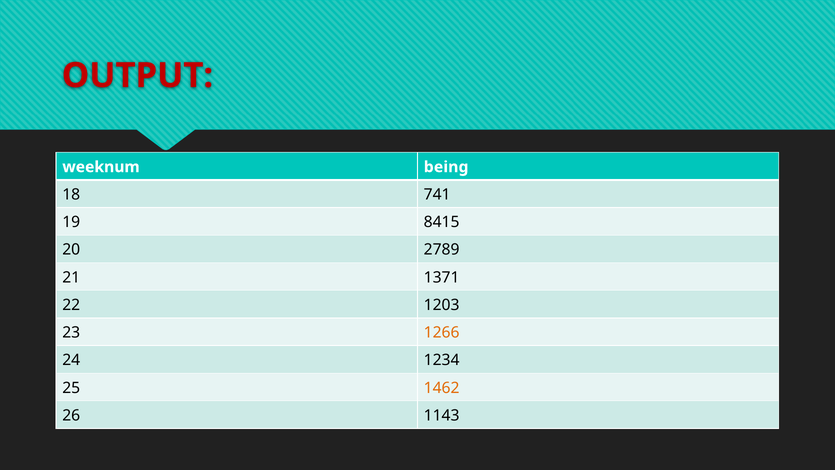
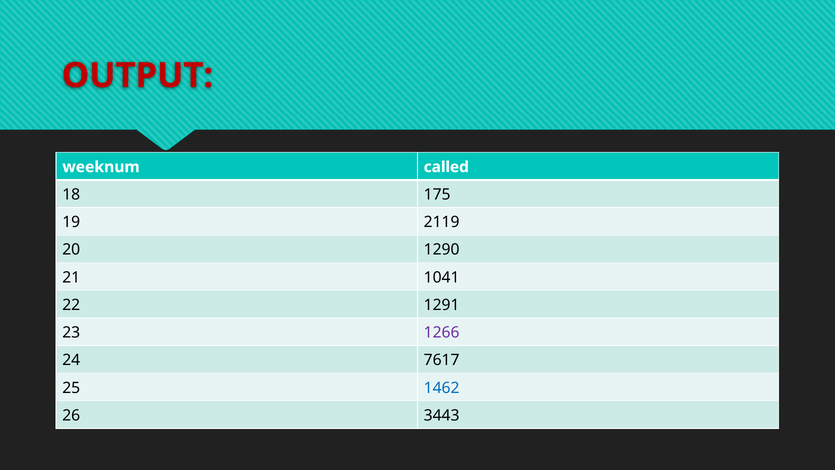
being: being -> called (446, 167)
741: 741 -> 175 (437, 194)
8415: 8415 -> 2119 (442, 222)
2789: 2789 -> 1290 (442, 250)
1371: 1371 -> 1041 (442, 277)
1203: 1203 -> 1291 (442, 305)
1266 colour: orange -> purple (442, 332)
1234: 1234 -> 7617 (442, 360)
1462 colour: orange -> blue (442, 388)
1143: 1143 -> 3443 (442, 415)
